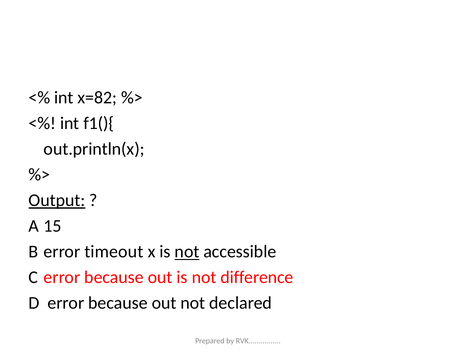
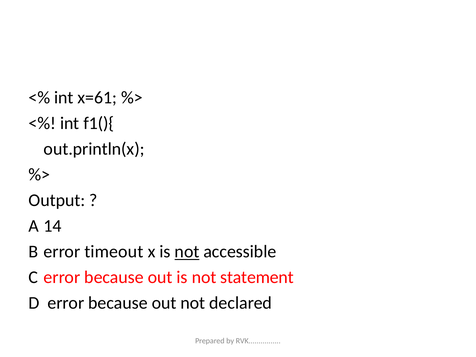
x=82: x=82 -> x=61 (97, 98)
Output underline: present -> none (57, 200)
15: 15 -> 14 (53, 226)
difference: difference -> statement (257, 277)
